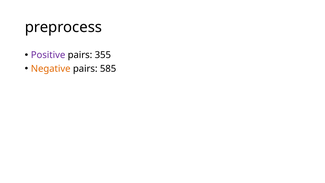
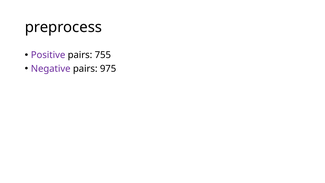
355: 355 -> 755 (103, 55)
Negative colour: orange -> purple (51, 69)
585: 585 -> 975 (108, 69)
